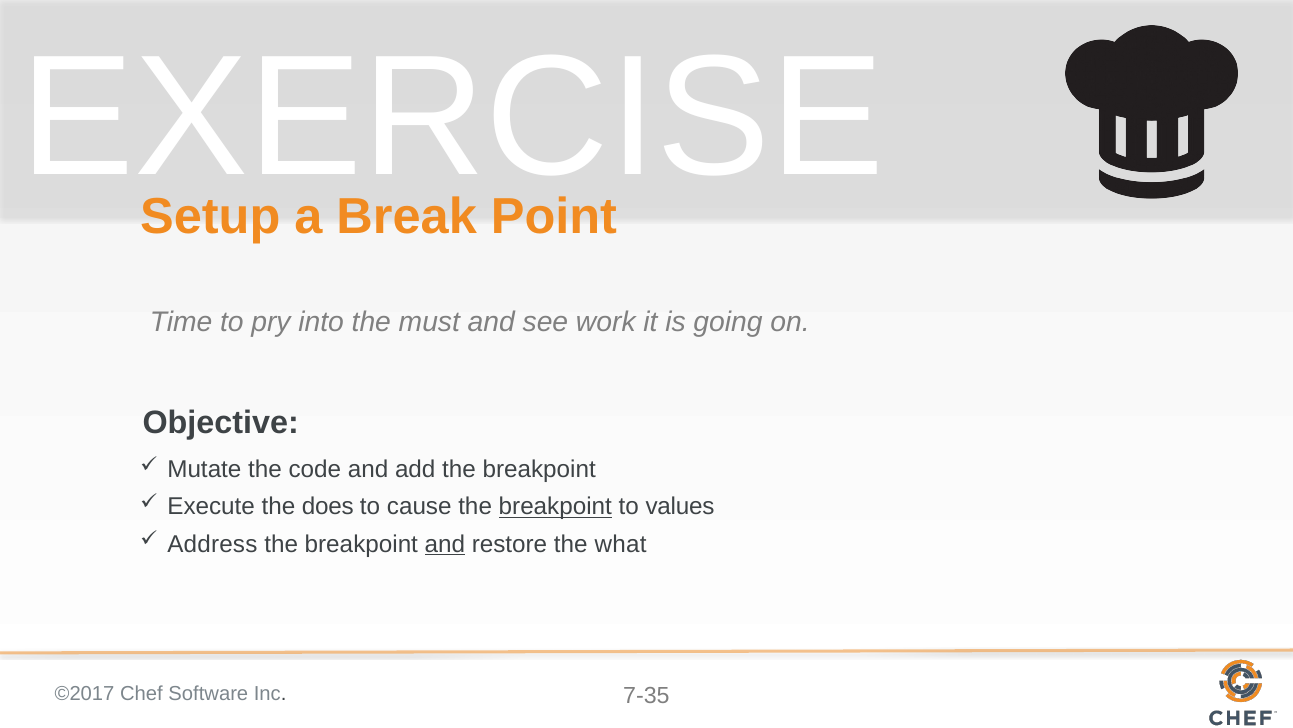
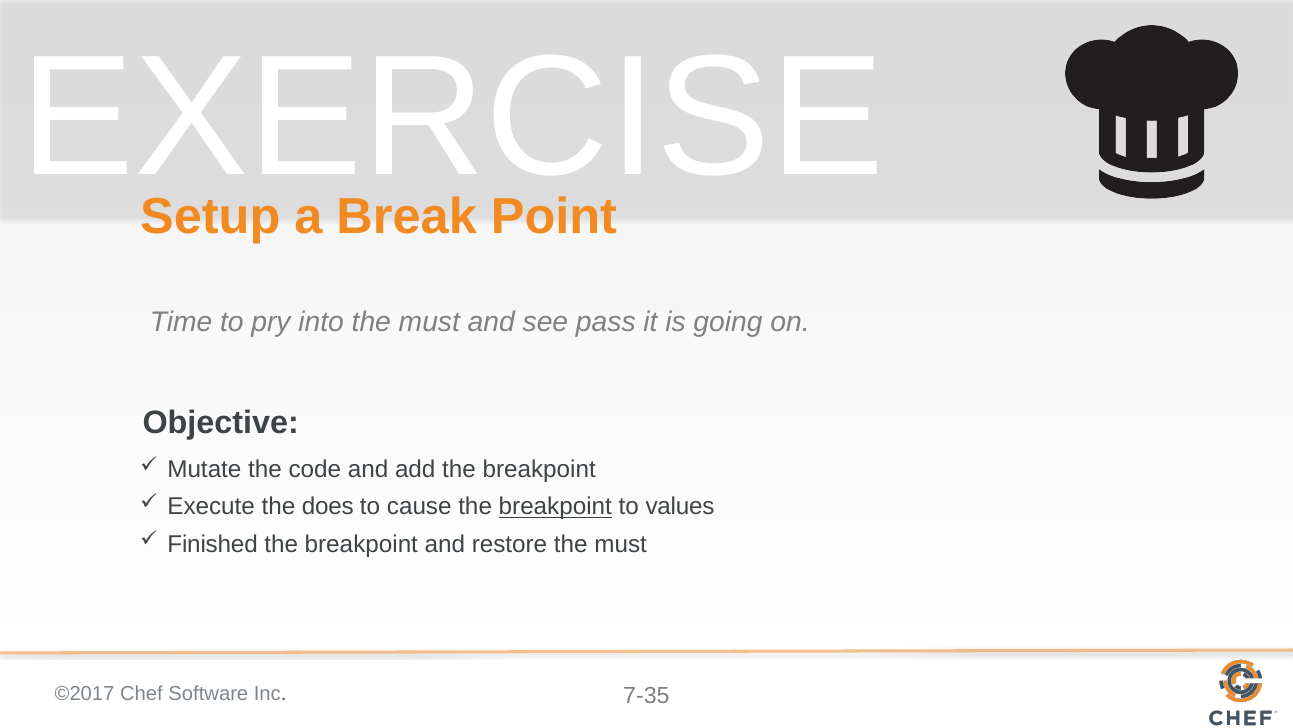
work: work -> pass (606, 322)
Address: Address -> Finished (213, 544)
and underline: present -> none (445, 544)
restore the what: what -> must (621, 544)
